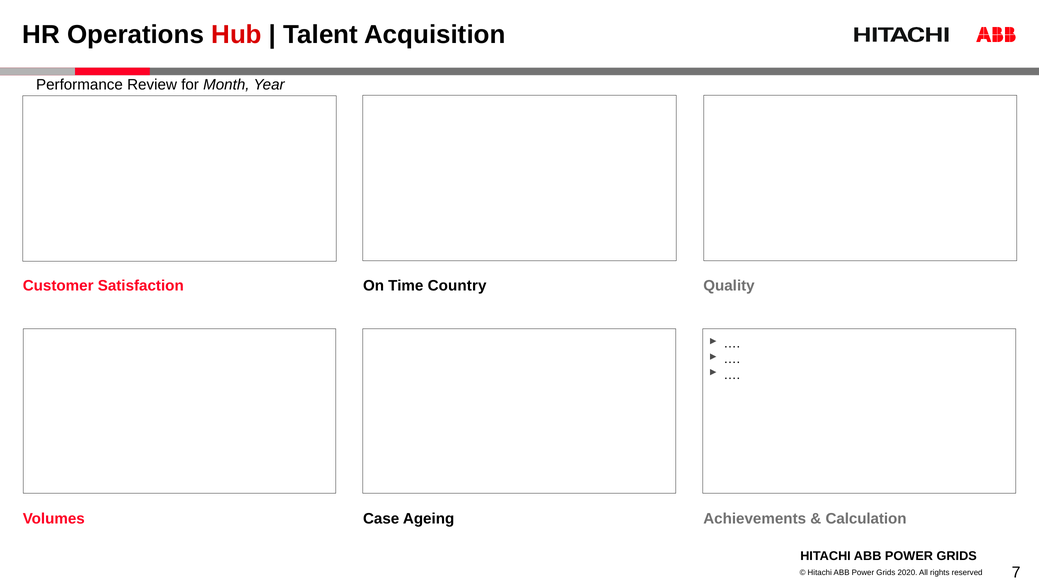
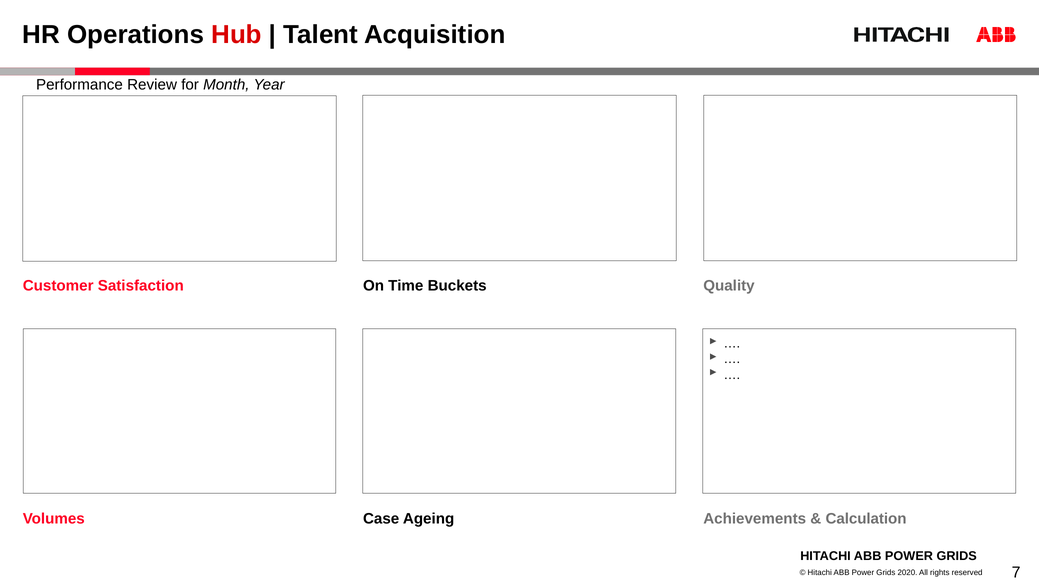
Country: Country -> Buckets (457, 286)
